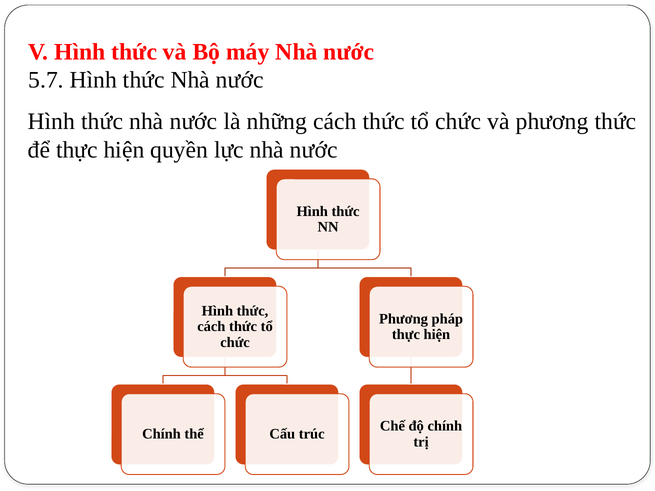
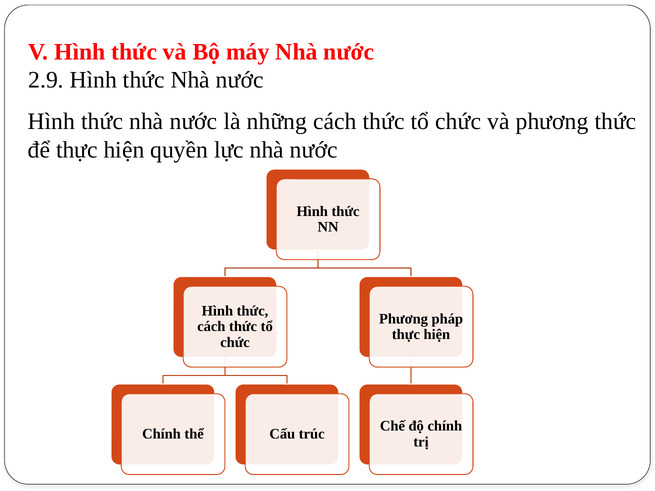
5.7: 5.7 -> 2.9 (46, 80)
